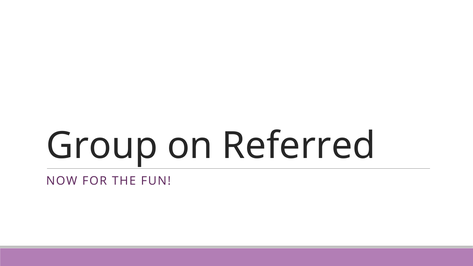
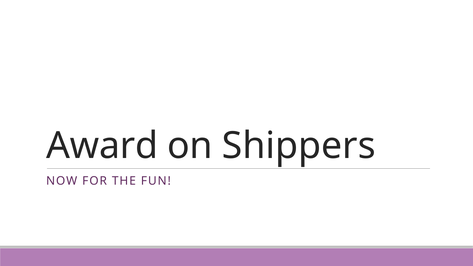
Group: Group -> Award (102, 146)
Referred: Referred -> Shippers (299, 146)
